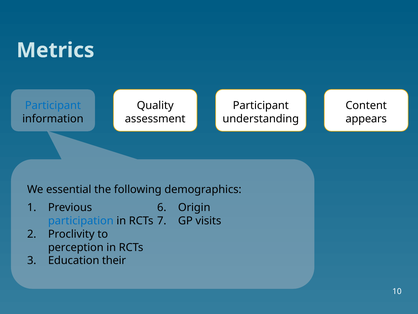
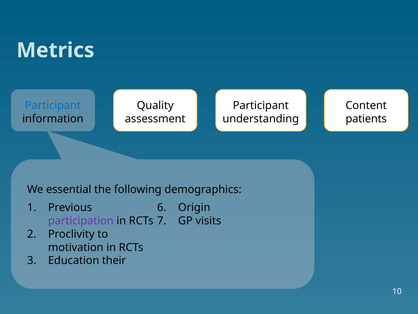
appears: appears -> patients (366, 119)
participation colour: blue -> purple (81, 221)
perception: perception -> motivation (76, 247)
